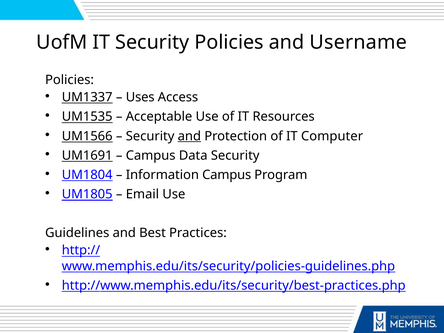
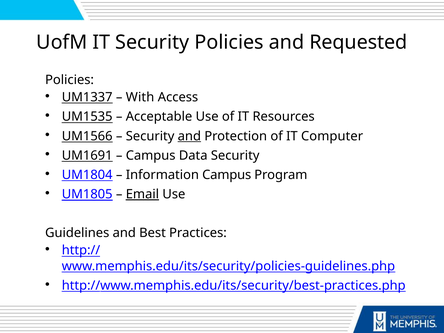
Username: Username -> Requested (358, 42)
Uses: Uses -> With (140, 97)
Email underline: none -> present (142, 194)
